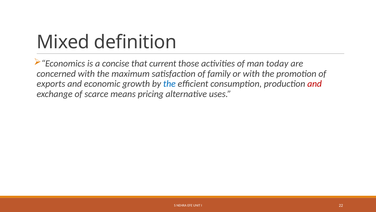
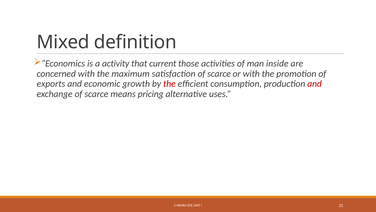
concise: concise -> activity (116, 63)
today: today -> inside (277, 63)
satisfaction of family: family -> scarce (219, 74)
the colour: blue -> red (169, 84)
